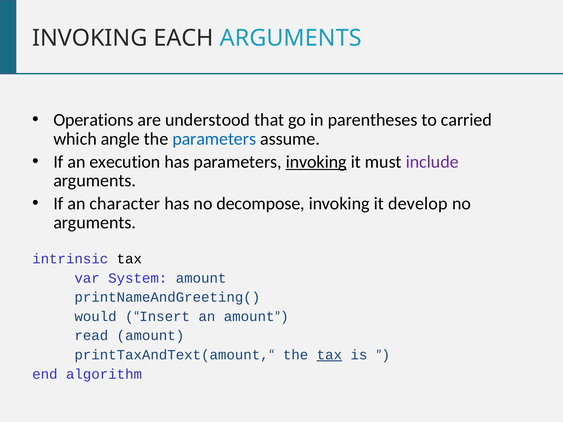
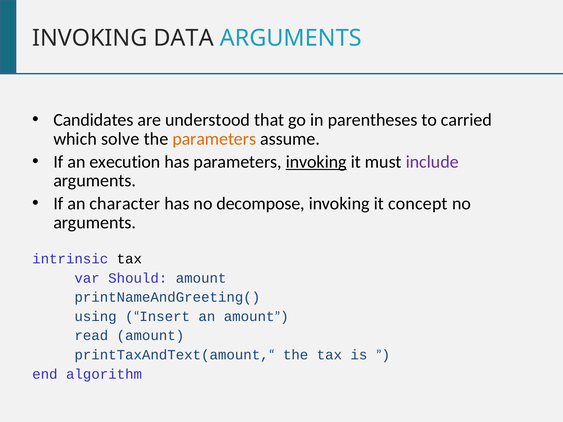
EACH: EACH -> DATA (184, 38)
Operations: Operations -> Candidates (93, 120)
angle: angle -> solve (120, 139)
parameters colour: blue -> orange (214, 139)
develop: develop -> concept (418, 204)
System: System -> Should (138, 278)
would: would -> using (96, 317)
tax underline: present -> none (329, 355)
